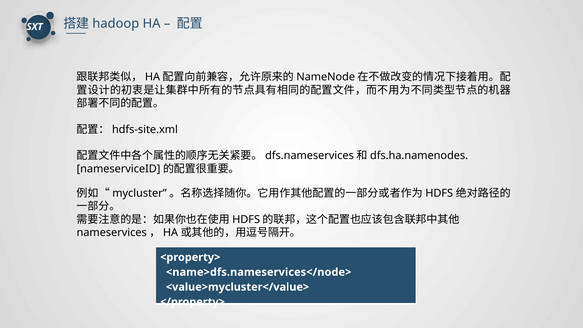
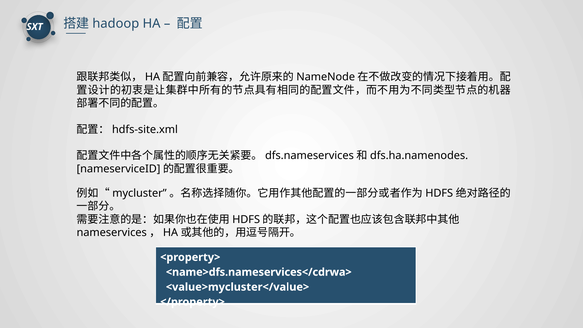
<name>dfs.nameservices</node>: <name>dfs.nameservices</node> -> <name>dfs.nameservices</cdrwa> (259, 272)
